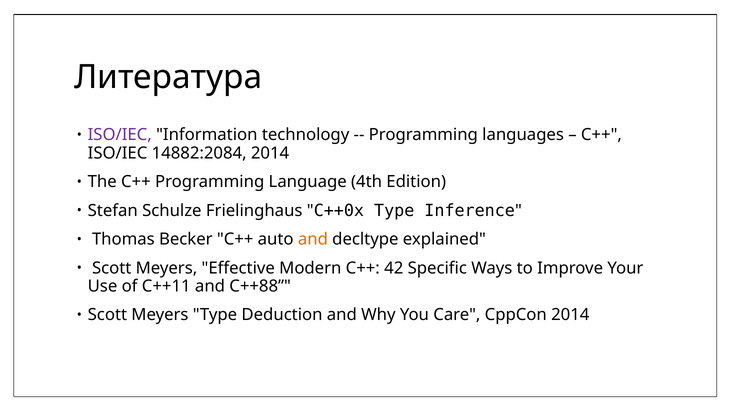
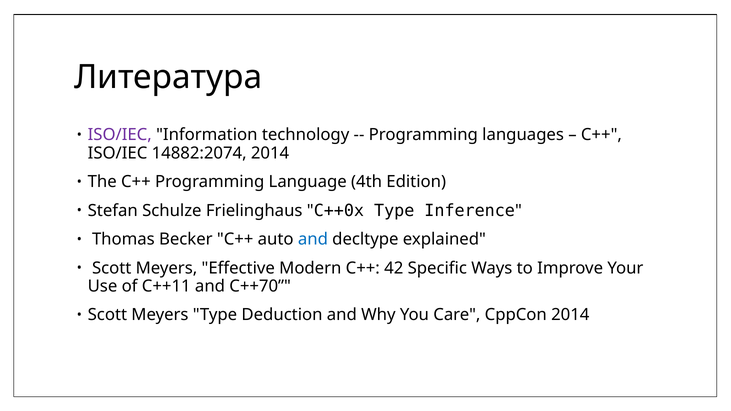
14882:2084: 14882:2084 -> 14882:2074 (199, 153)
and colour: orange -> blue (313, 239)
C++88: C++88 -> C++70 (260, 286)
